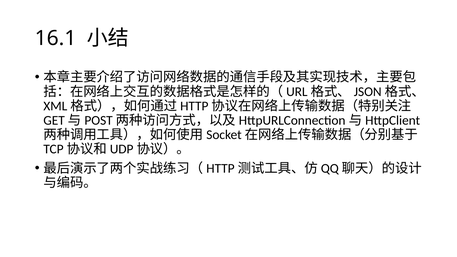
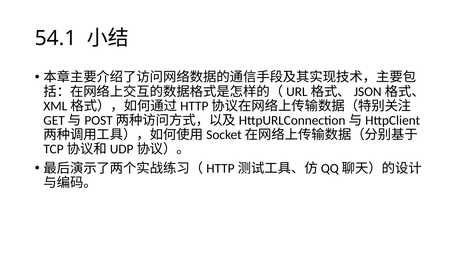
16.1: 16.1 -> 54.1 (56, 38)
